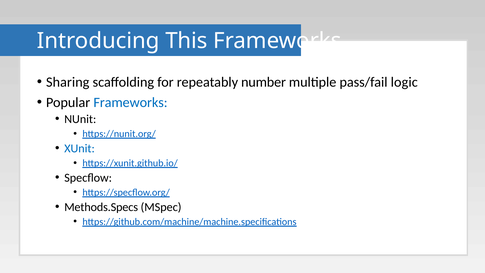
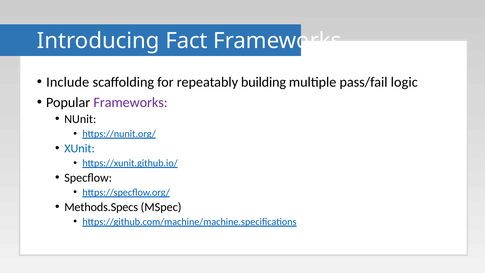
This: This -> Fact (186, 41)
Sharing: Sharing -> Include (68, 82)
number: number -> building (264, 82)
Frameworks colour: blue -> purple (130, 102)
